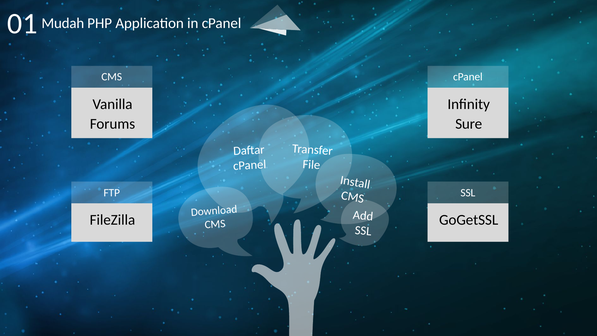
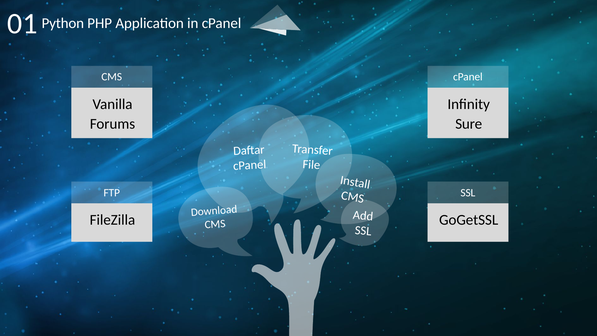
Mudah: Mudah -> Python (63, 23)
